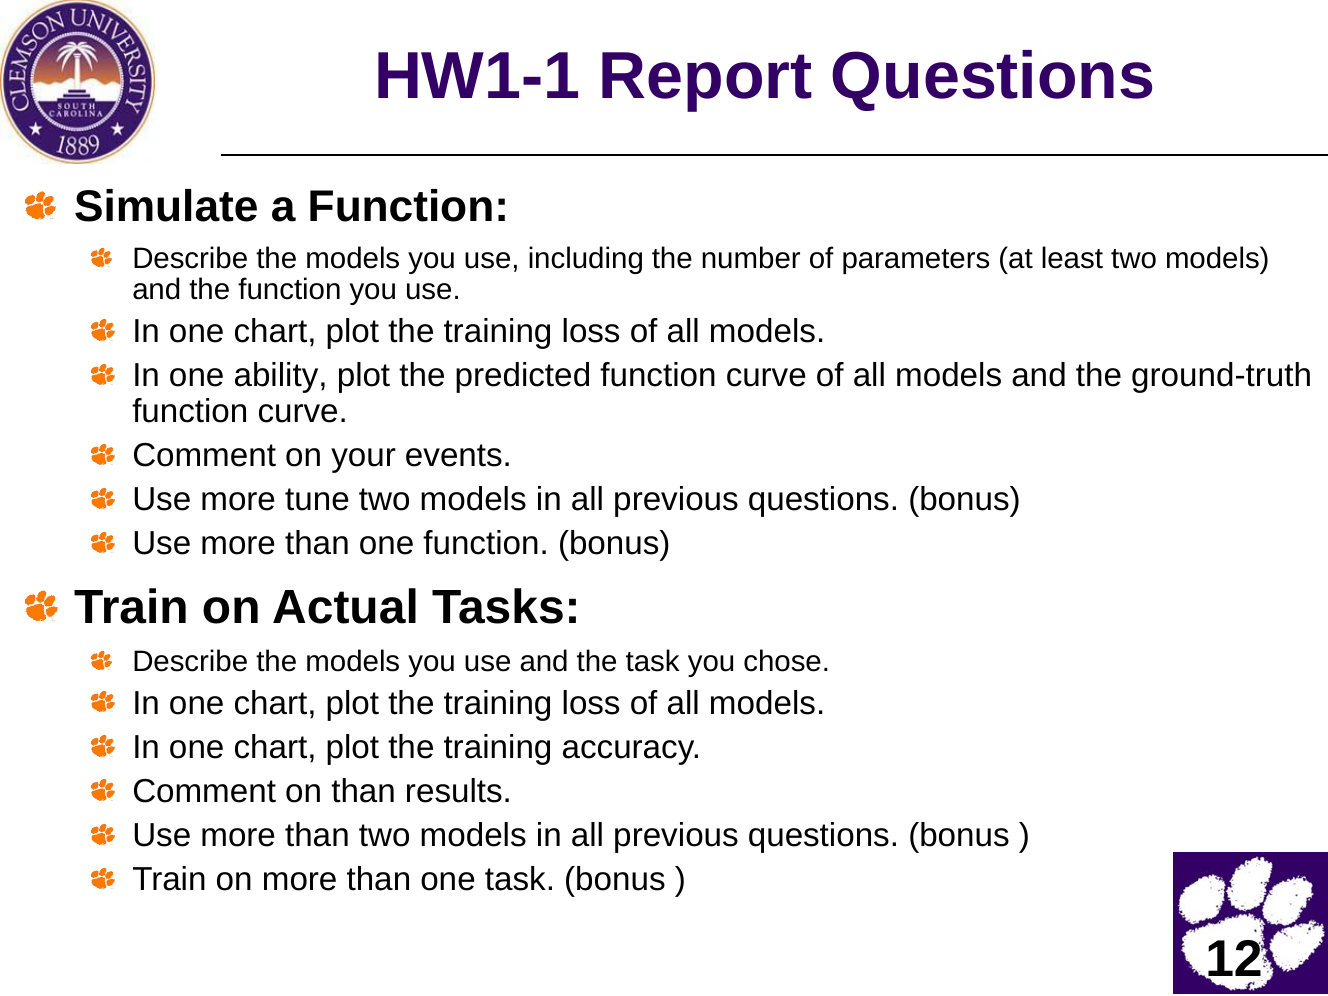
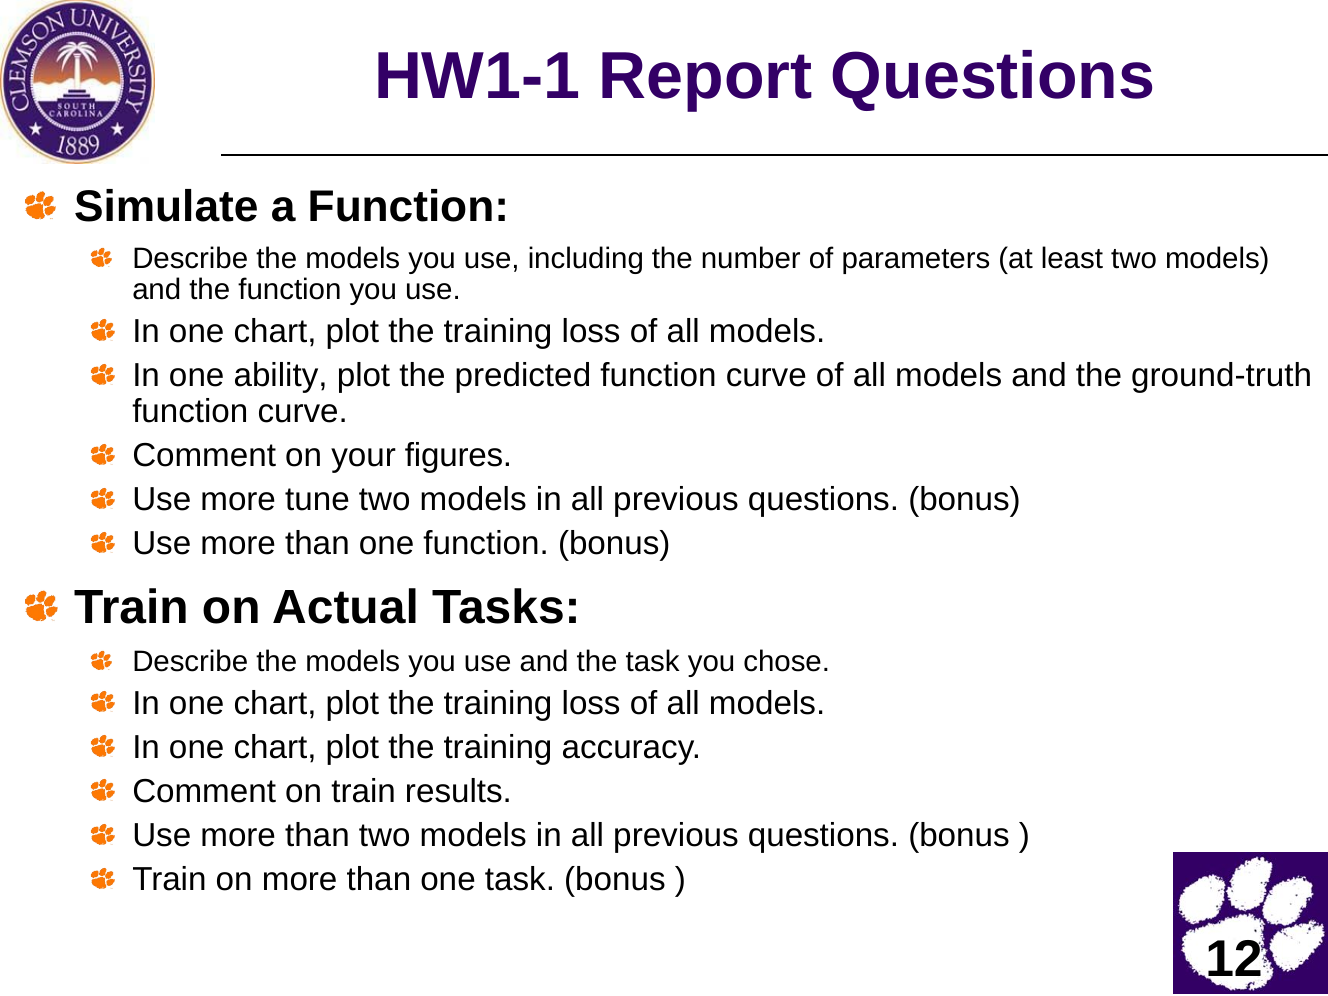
events: events -> figures (459, 456)
on than: than -> train (364, 791)
